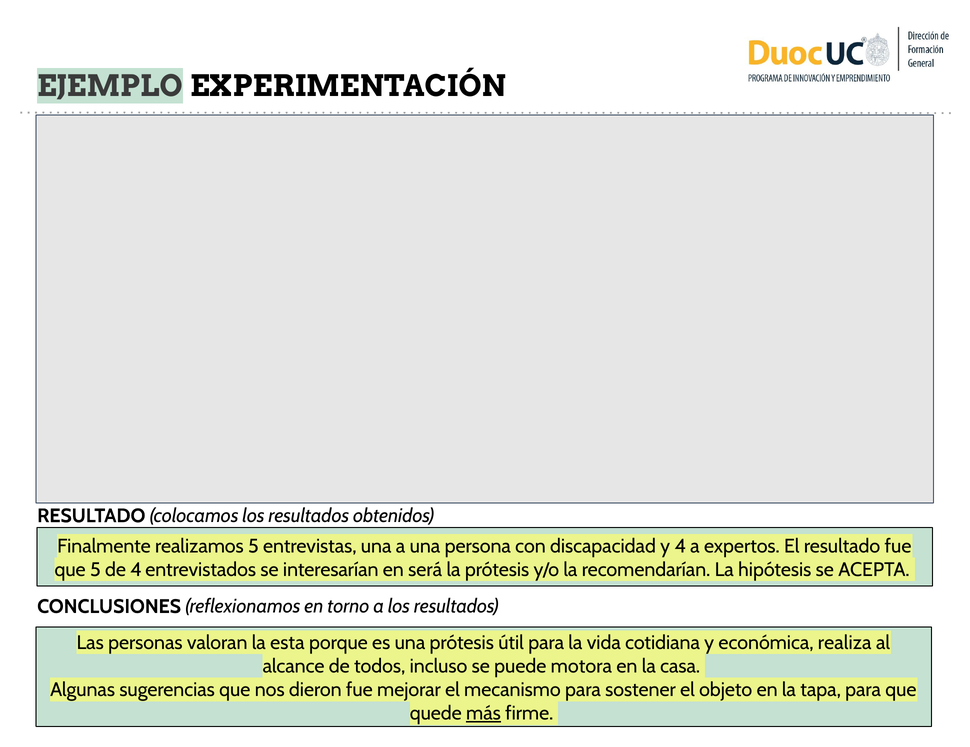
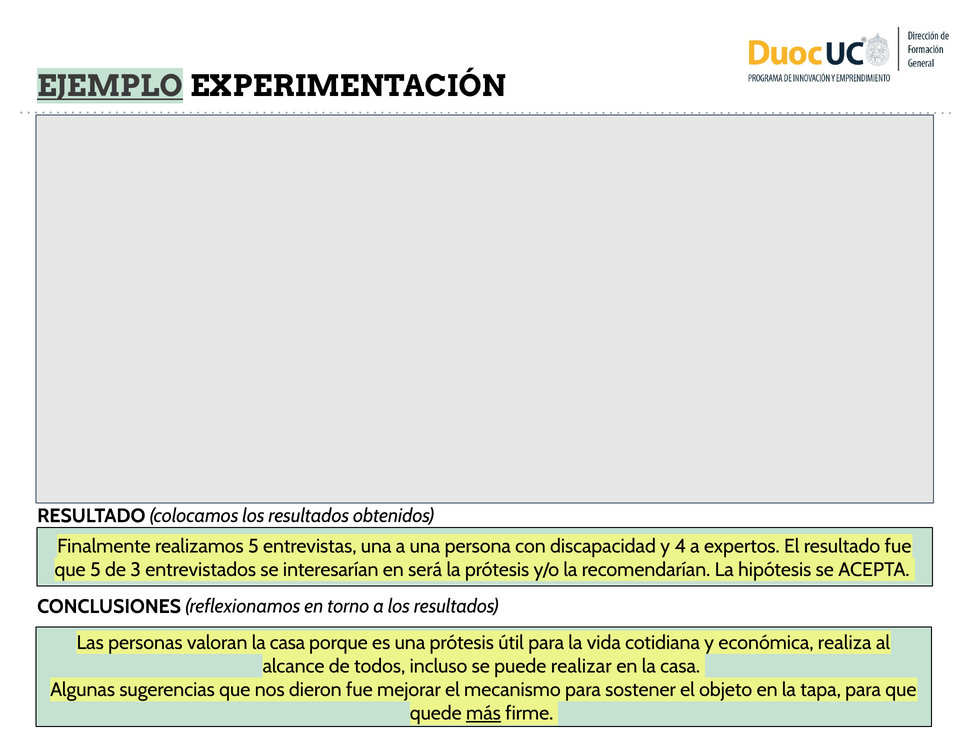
EJEMPLO underline: none -> present (110, 87)
de 4: 4 -> 3 (136, 570)
valoran la esta: esta -> casa (288, 643)
puede motora: motora -> realizar (581, 667)
